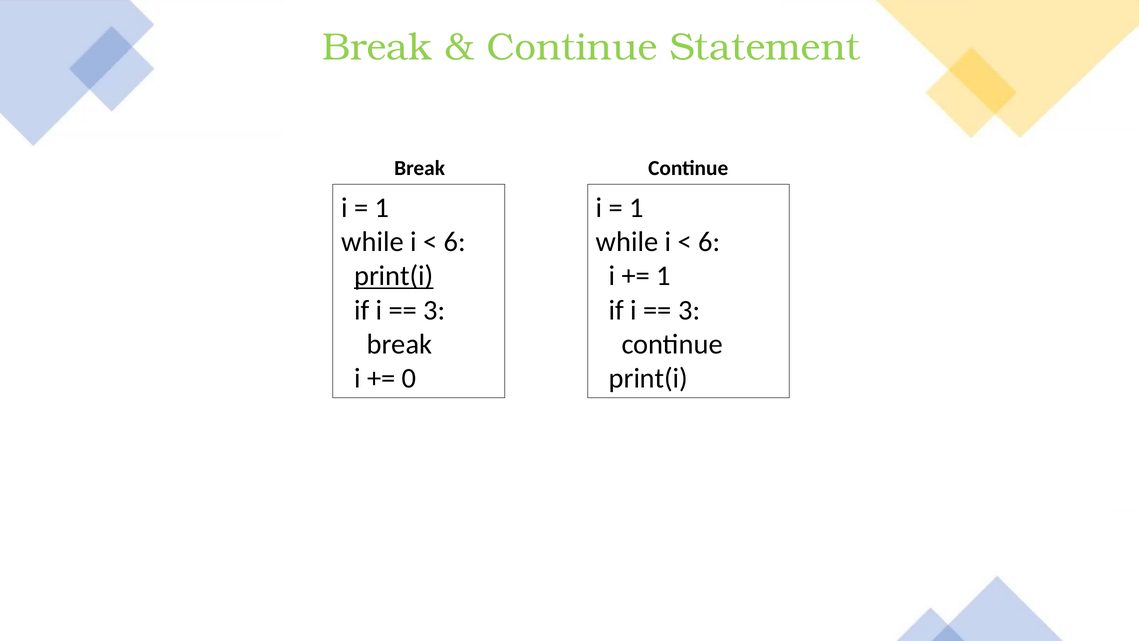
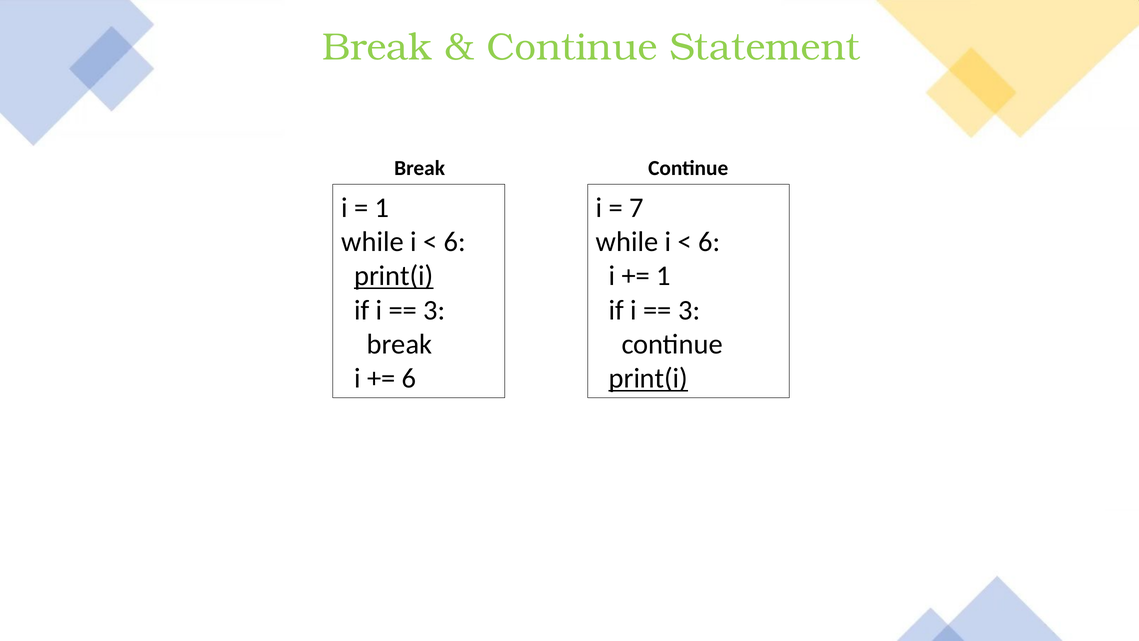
1: 1 -> 7 (637, 208)
0: 0 -> 6 (409, 378)
print(i underline: none -> present (648, 378)
